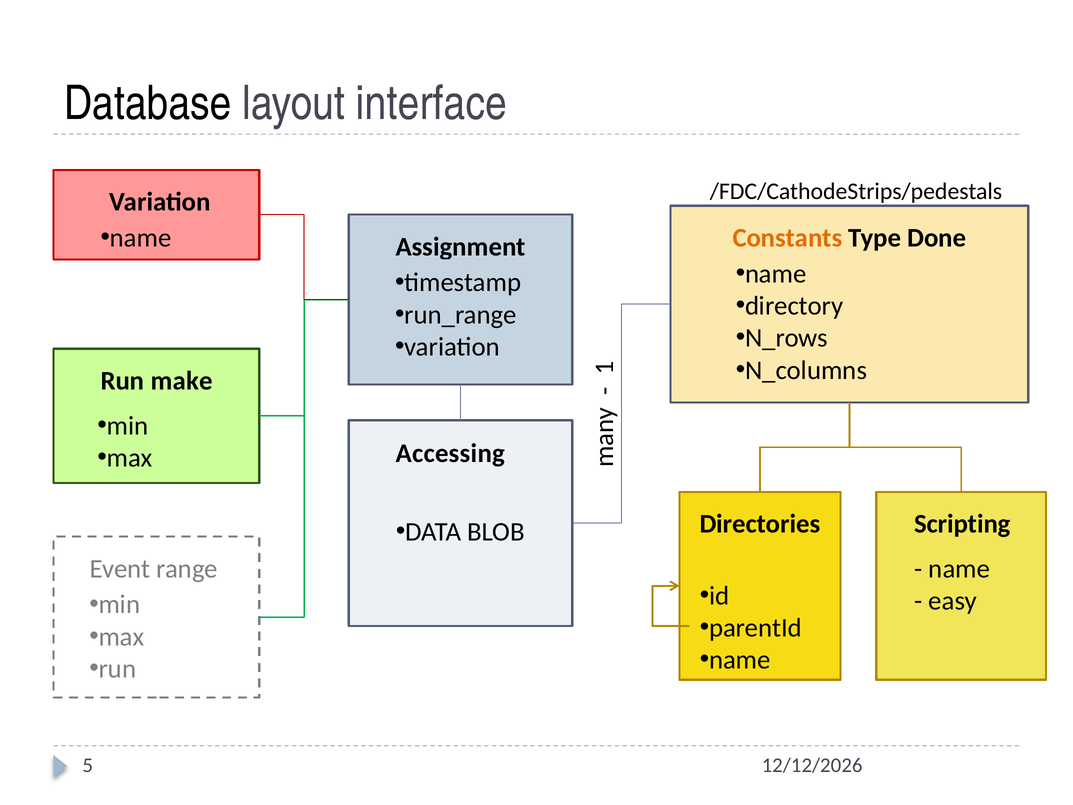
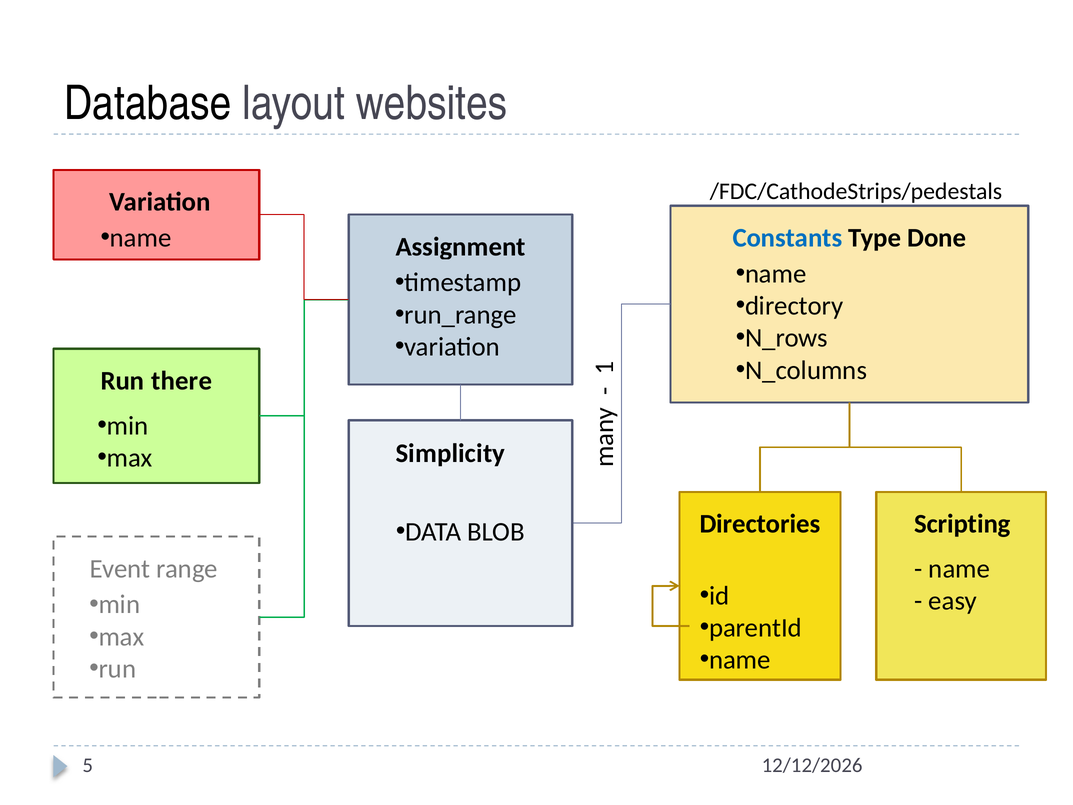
interface: interface -> websites (432, 104)
Constants colour: orange -> blue (787, 238)
make: make -> there (182, 381)
Accessing: Accessing -> Simplicity (450, 453)
